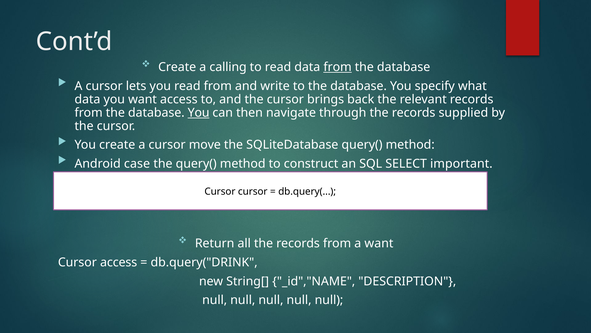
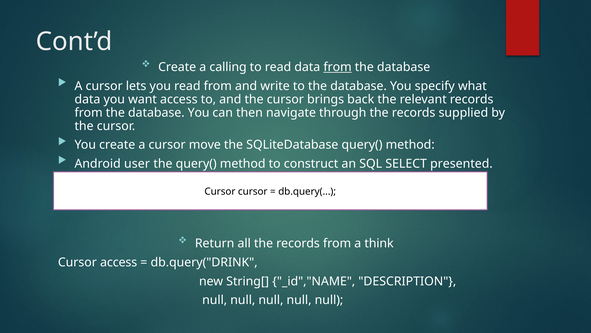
You underline: present -> none (199, 112)
case: case -> user (137, 163)
important: important -> presented (461, 163)
a want: want -> think (379, 243)
